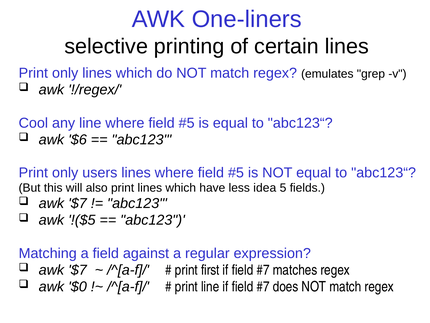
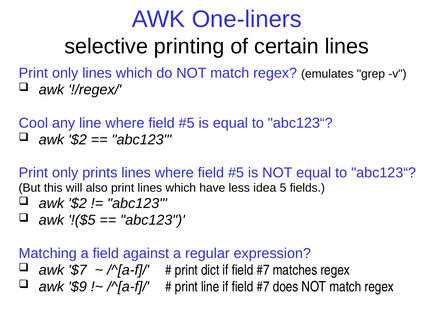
$6: $6 -> $2 (77, 139)
users: users -> prints (100, 173)
$7: $7 -> $2 (77, 203)
first: first -> dict (210, 270)
$0: $0 -> $9 (77, 286)
